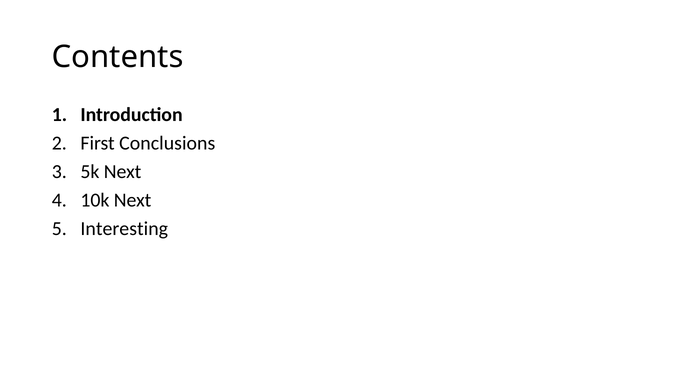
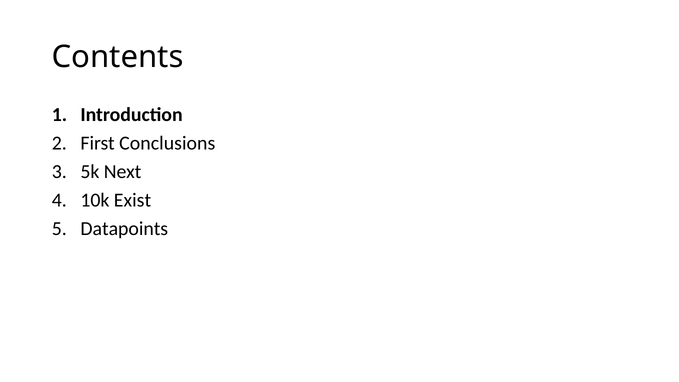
10k Next: Next -> Exist (132, 200)
Interesting: Interesting -> Datapoints (124, 229)
